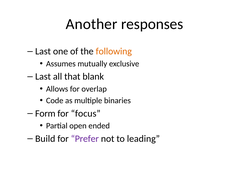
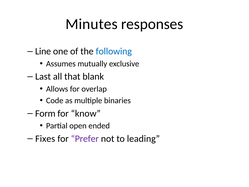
Another: Another -> Minutes (92, 24)
Last: Last -> Line (43, 51)
following colour: orange -> blue (114, 51)
focus: focus -> know (86, 113)
Build: Build -> Fixes (45, 138)
